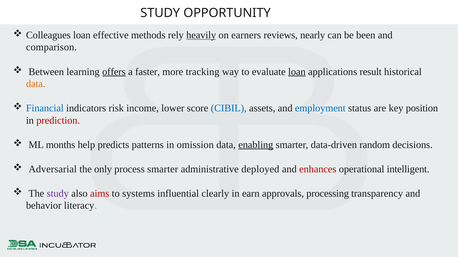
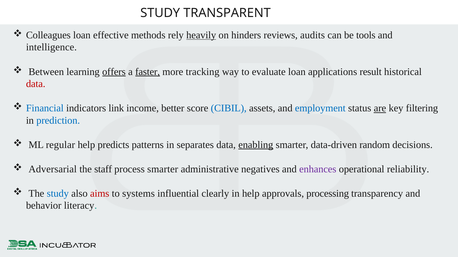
OPPORTUNITY: OPPORTUNITY -> TRANSPARENT (227, 13)
earners: earners -> hinders (246, 35)
nearly: nearly -> audits (313, 35)
been: been -> tools (366, 35)
comparison: comparison -> intelligence (51, 47)
faster underline: none -> present (148, 72)
loan underline: present -> none (297, 72)
data colour: orange -> red (36, 84)
risk: risk -> link (116, 108)
lower: lower -> better (173, 108)
are underline: none -> present (380, 108)
position: position -> filtering (422, 108)
prediction colour: red -> blue (58, 121)
months: months -> regular (60, 145)
omission: omission -> separates (195, 145)
only: only -> staff (103, 169)
deployed: deployed -> negatives (260, 169)
enhances colour: red -> purple (318, 169)
intelligent: intelligent -> reliability (408, 169)
study colour: purple -> blue (58, 194)
in earn: earn -> help (251, 194)
